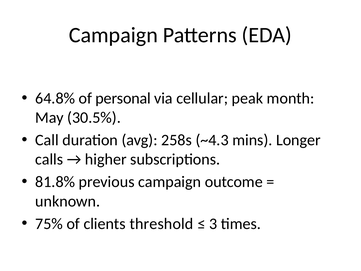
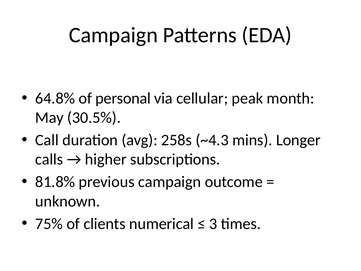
threshold: threshold -> numerical (162, 223)
